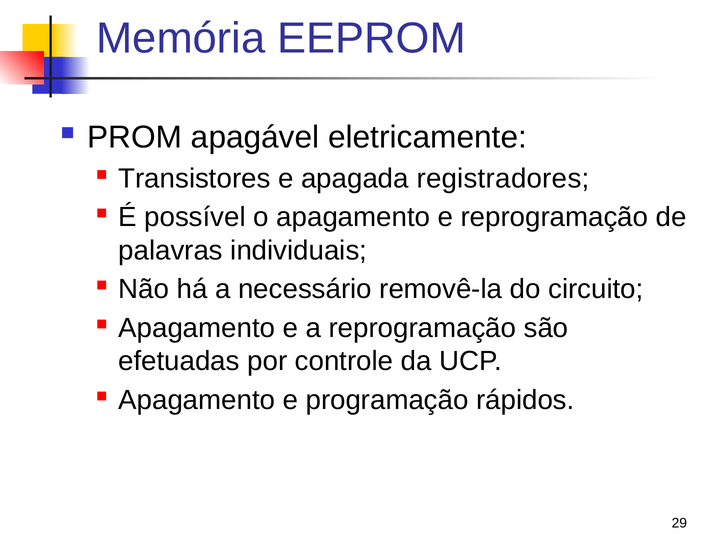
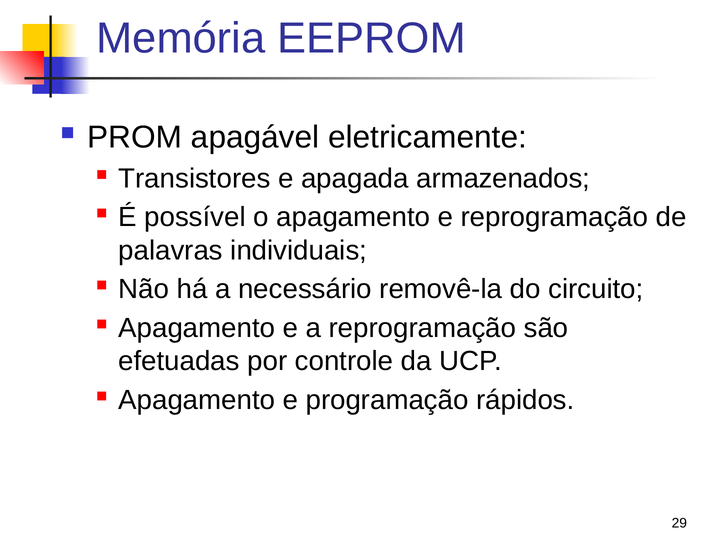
registradores: registradores -> armazenados (503, 178)
